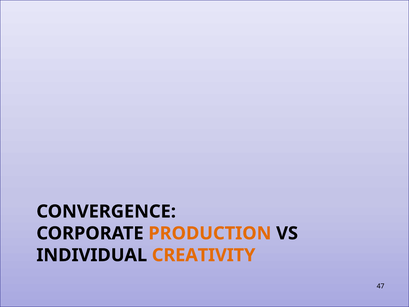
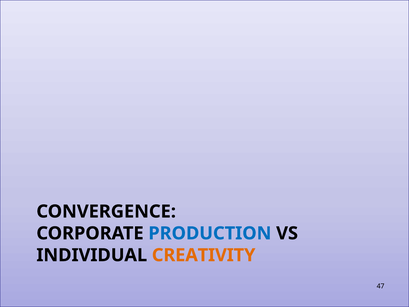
PRODUCTION colour: orange -> blue (210, 233)
